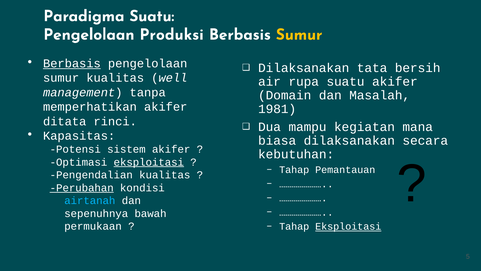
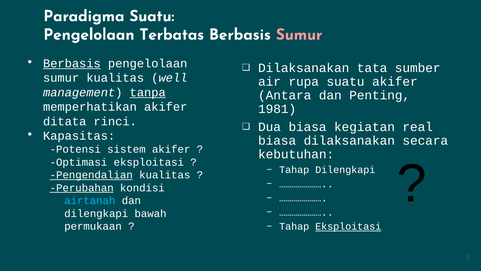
Produksi: Produksi -> Terbatas (172, 34)
Sumur colour: yellow -> pink (299, 34)
bersih: bersih -> sumber (418, 68)
tanpa underline: none -> present (148, 92)
Domain: Domain -> Antara (285, 95)
Masalah: Masalah -> Penting (380, 95)
Dua mampu: mampu -> biasa (308, 127)
mana: mana -> real (418, 127)
eksploitasi underline: present -> none (149, 162)
Tahap Pemantauan: Pemantauan -> Dilengkapi (345, 170)
Pengendalian underline: none -> present (91, 175)
sepenuhnya: sepenuhnya -> dilengkapi (96, 213)
